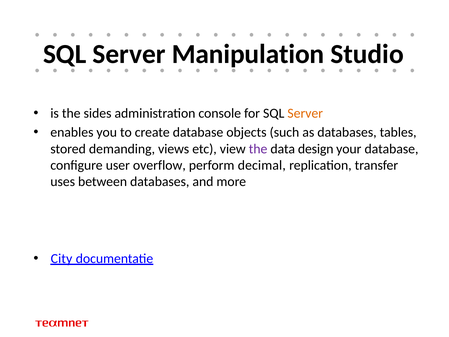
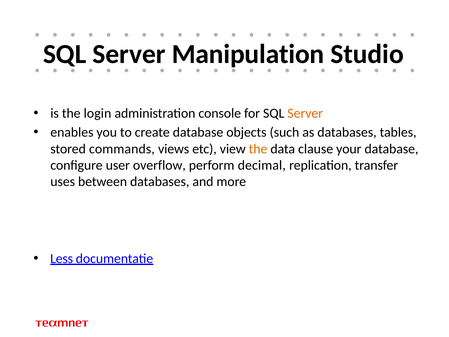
sides: sides -> login (97, 113)
demanding: demanding -> commands (122, 149)
the colour: purple -> orange (258, 149)
design: design -> clause (316, 149)
City: City -> Less (62, 258)
